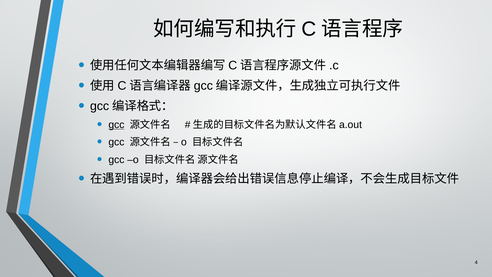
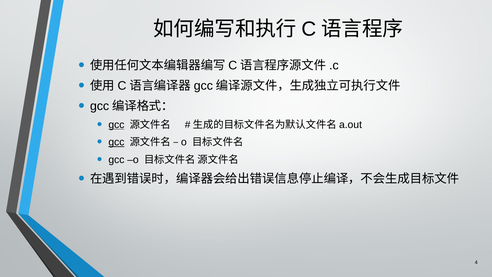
gcc underline: none -> present (116, 142)
